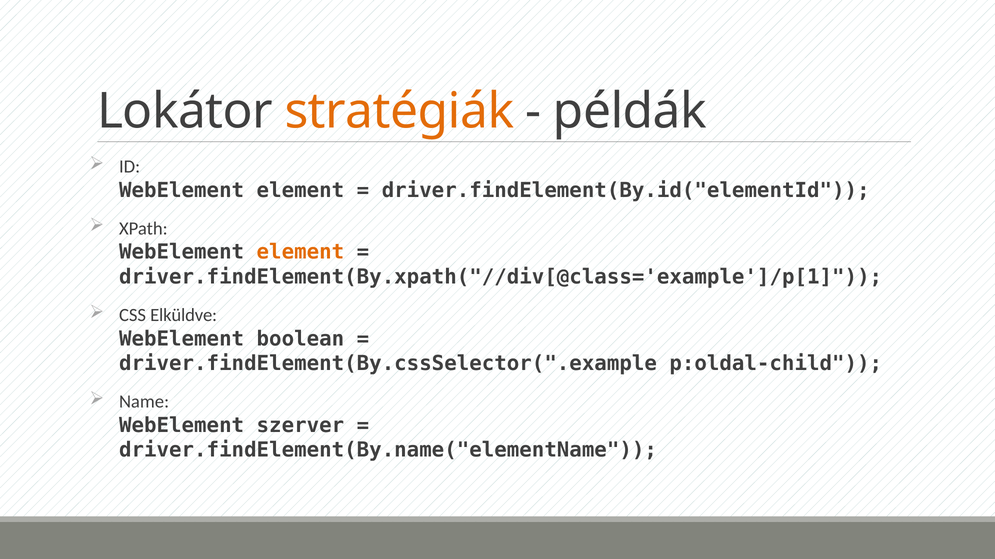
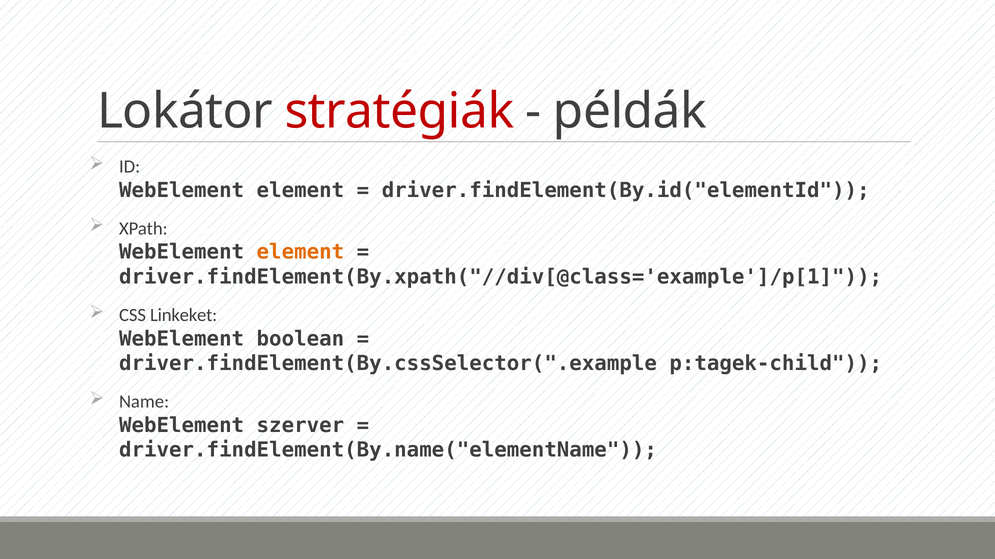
stratégiák colour: orange -> red (399, 111)
Elküldve: Elküldve -> Linkeket (184, 315)
p:oldal-child: p:oldal-child -> p:tagek-child (776, 364)
